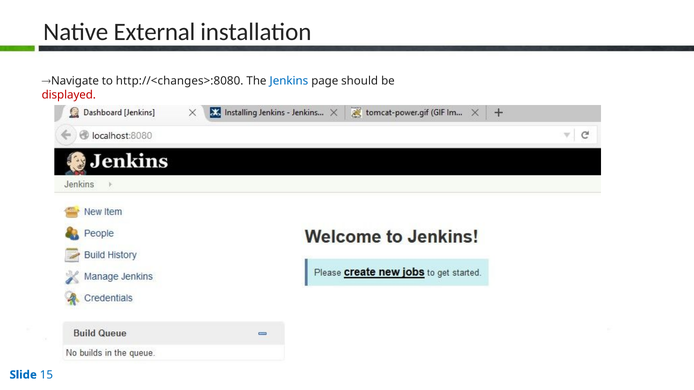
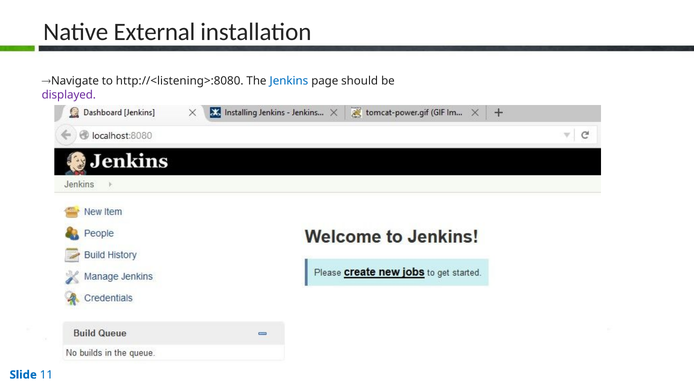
http://<changes>:8080: http://<changes>:8080 -> http://<listening>:8080 (180, 81)
displayed colour: red -> purple (69, 95)
15: 15 -> 11 (46, 375)
